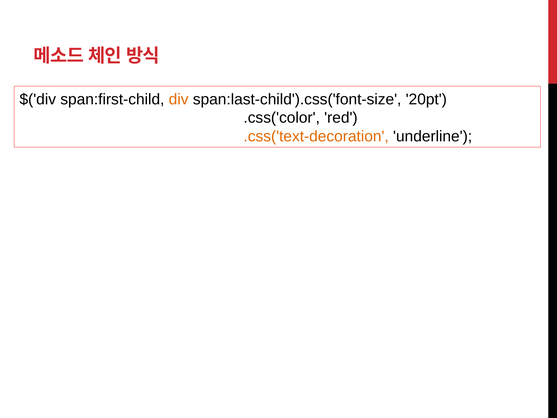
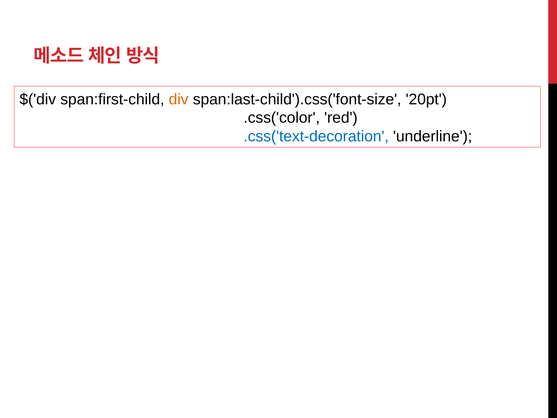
.css('text-decoration colour: orange -> blue (316, 136)
